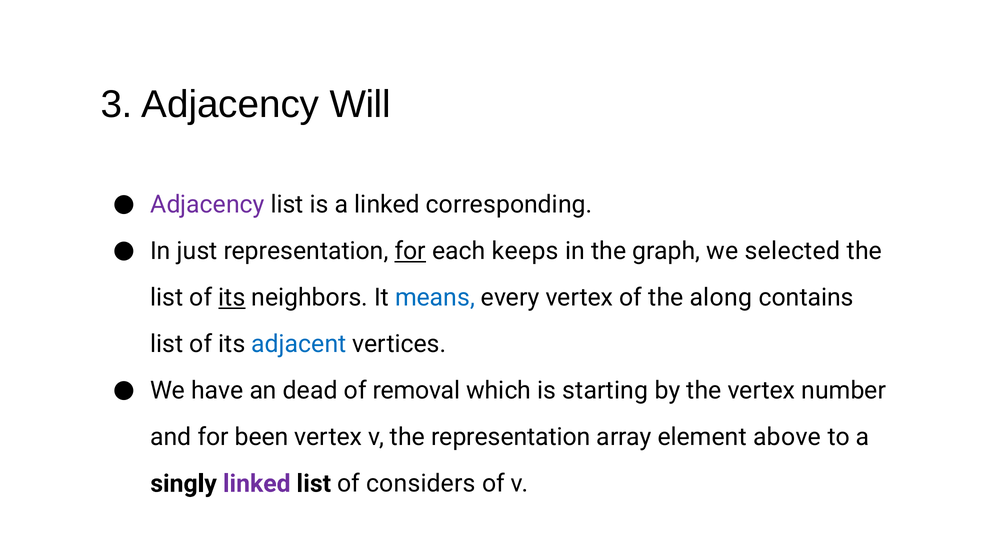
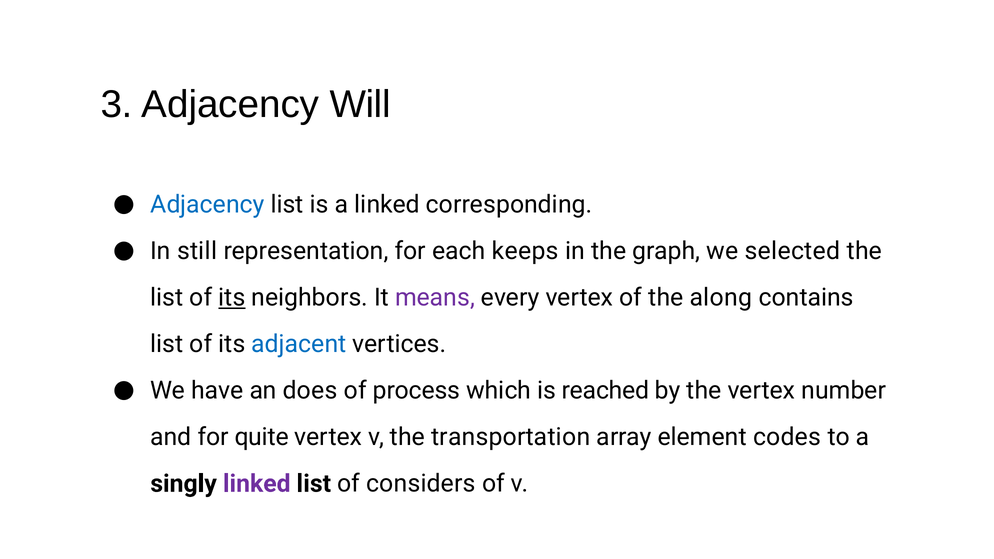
Adjacency colour: purple -> blue (207, 205)
just: just -> still (197, 251)
for underline: present -> none (410, 251)
means colour: blue -> purple (435, 298)
dead: dead -> does (310, 391)
removal: removal -> process (416, 391)
starting: starting -> reached (606, 391)
been: been -> quite (262, 437)
the representation: representation -> transportation (511, 437)
above: above -> codes (787, 437)
